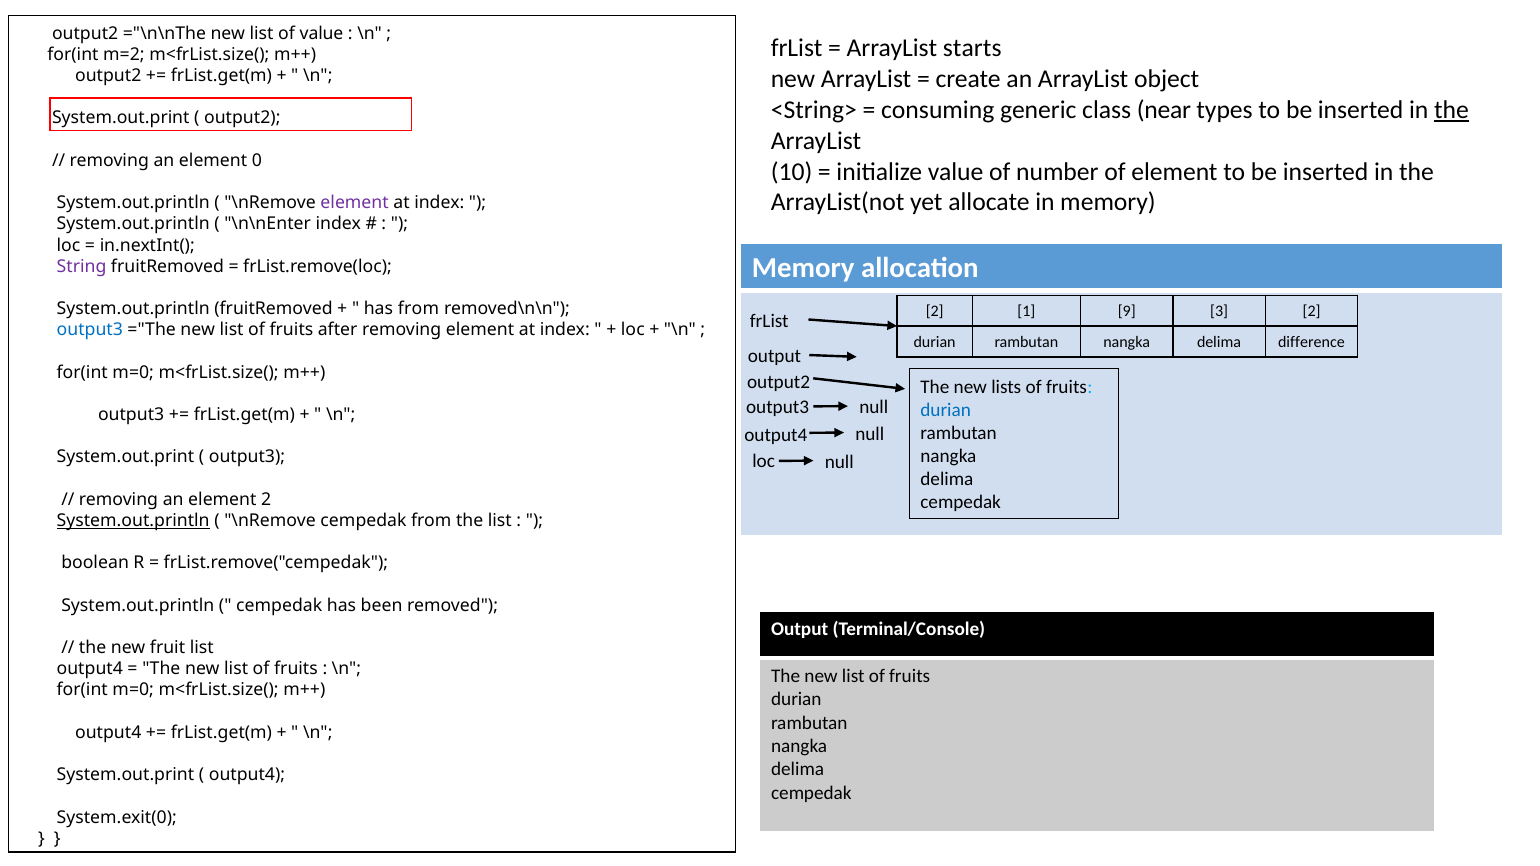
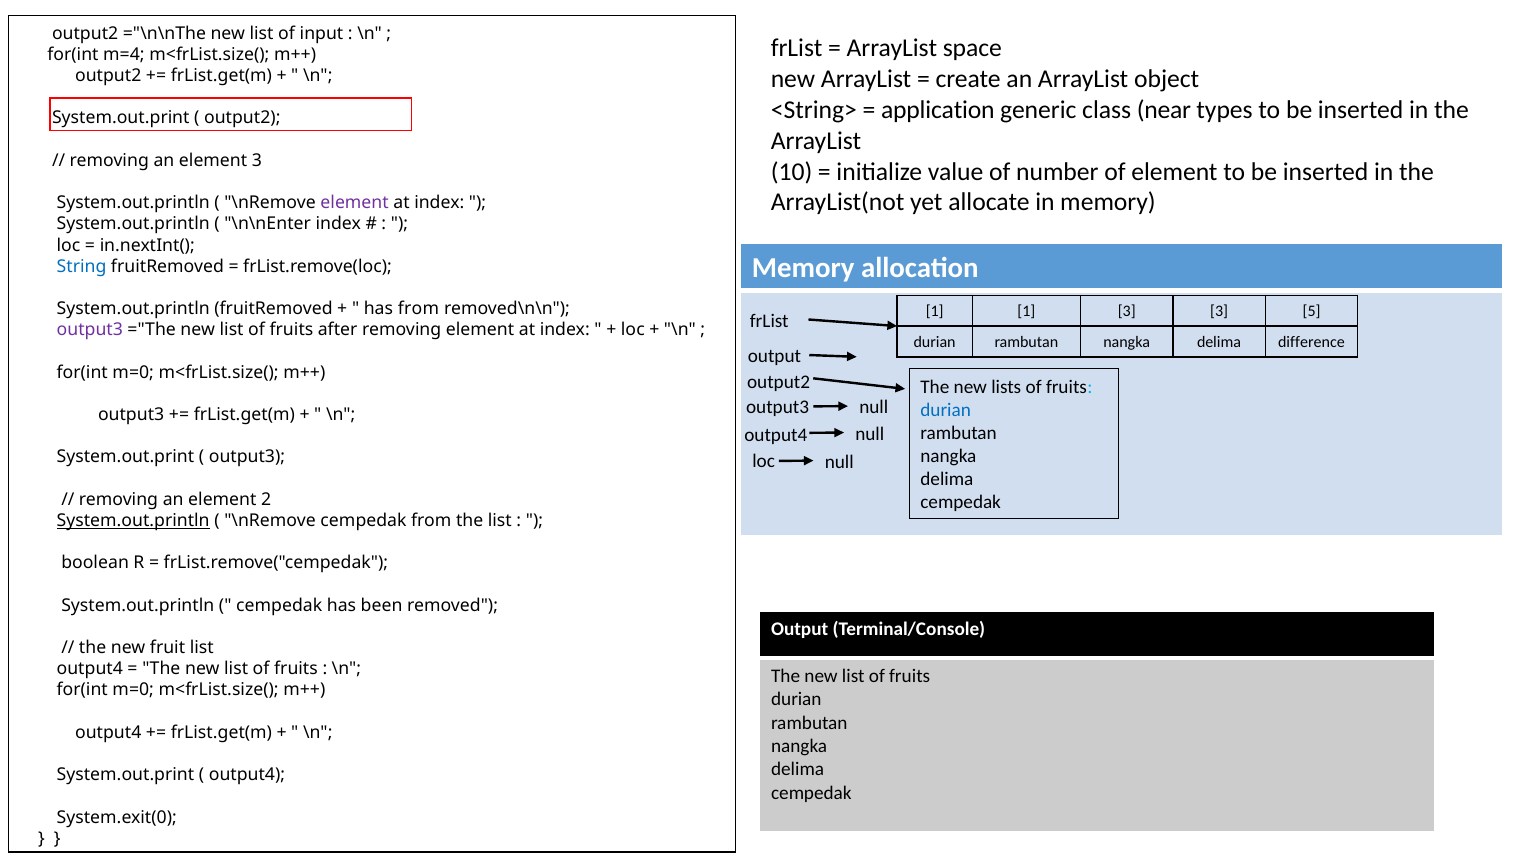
of value: value -> input (321, 33)
starts: starts -> space (972, 48)
m=2: m=2 -> m=4 (124, 55)
consuming: consuming -> application (938, 110)
the underline: present -> none (1451, 110)
element 0: 0 -> 3 (257, 161)
String colour: purple -> blue (82, 267)
2: 2 -> 1 (935, 311)
1 9: 9 -> 3 (1127, 311)
3 2: 2 -> 5 (1312, 311)
output3 colour: blue -> purple (90, 330)
